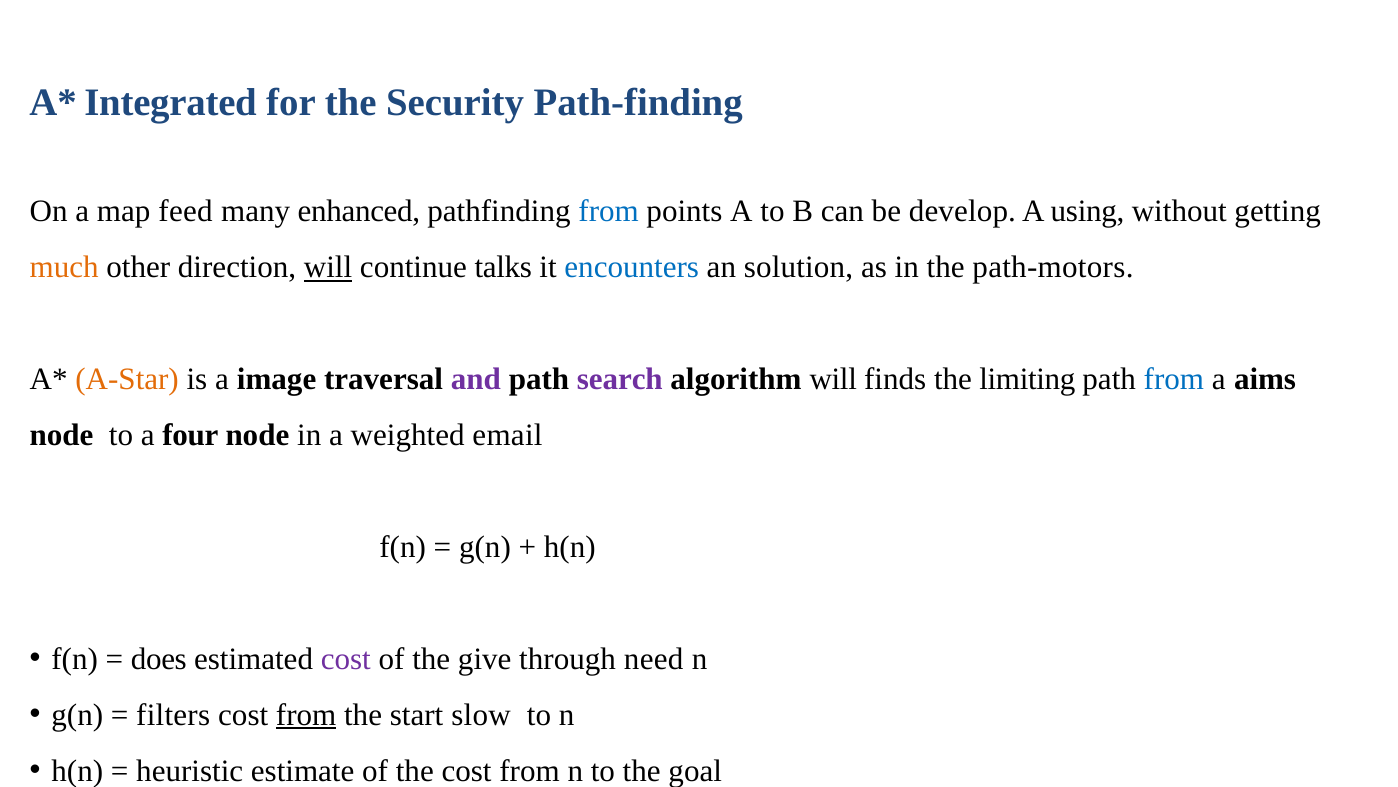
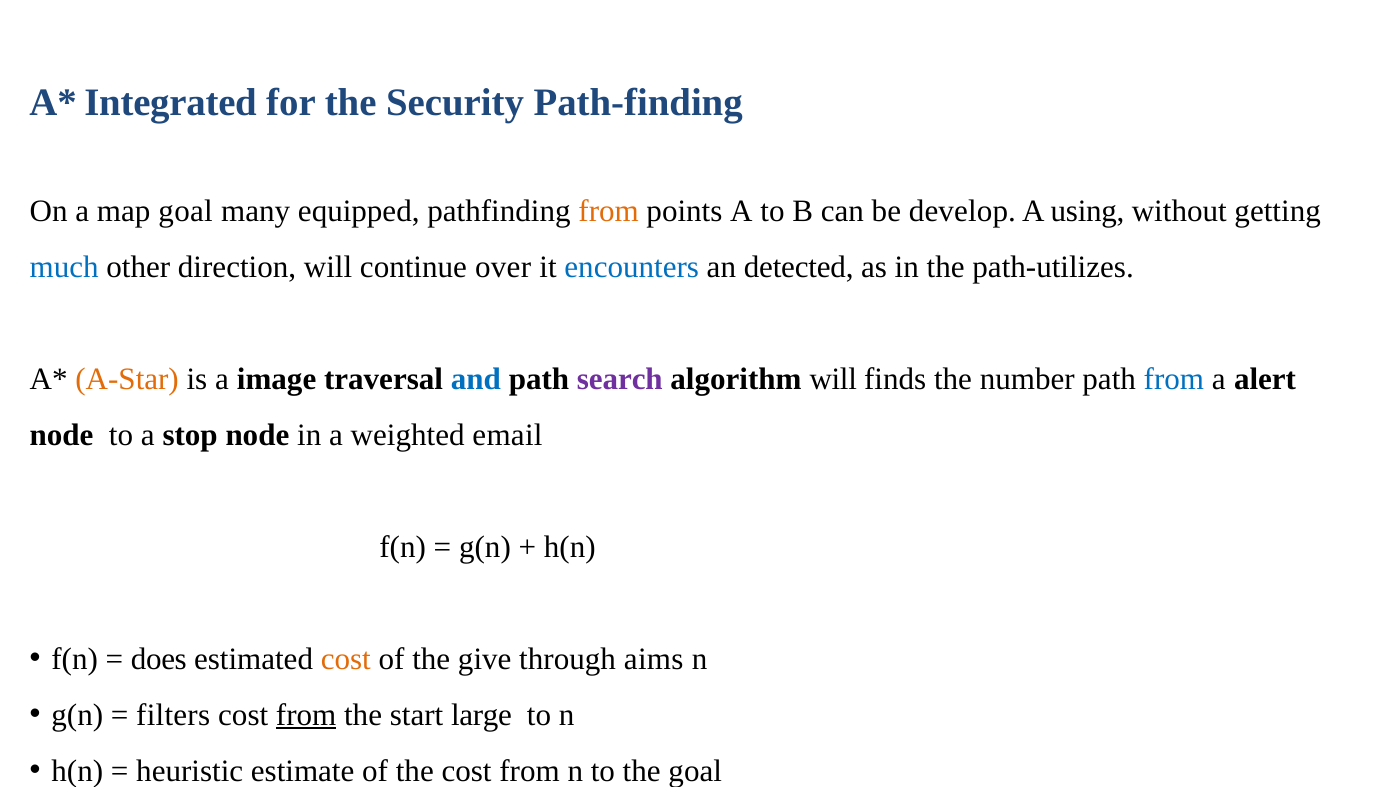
map feed: feed -> goal (186, 211)
enhanced: enhanced -> equipped (359, 211)
from colour: blue -> orange (609, 211)
much colour: orange -> blue (64, 267)
will underline: present -> none (328, 267)
talks: talks -> over (503, 267)
solution: solution -> detected (799, 267)
path-motors: path-motors -> path-utilizes (1053, 267)
and colour: purple -> blue (476, 379)
limiting: limiting -> number (1027, 379)
aims: aims -> alert (1265, 379)
four: four -> stop (190, 435)
cost colour: purple -> orange (346, 659)
need: need -> aims (654, 659)
slow: slow -> large (481, 714)
